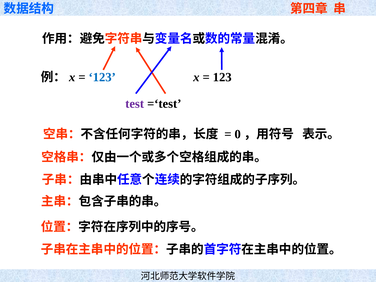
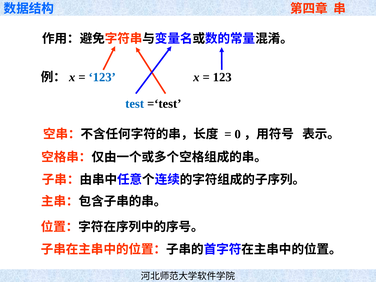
test colour: purple -> blue (135, 104)
